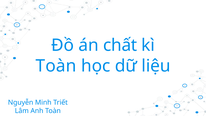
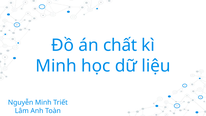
Toàn: Toàn -> Minh (56, 66)
